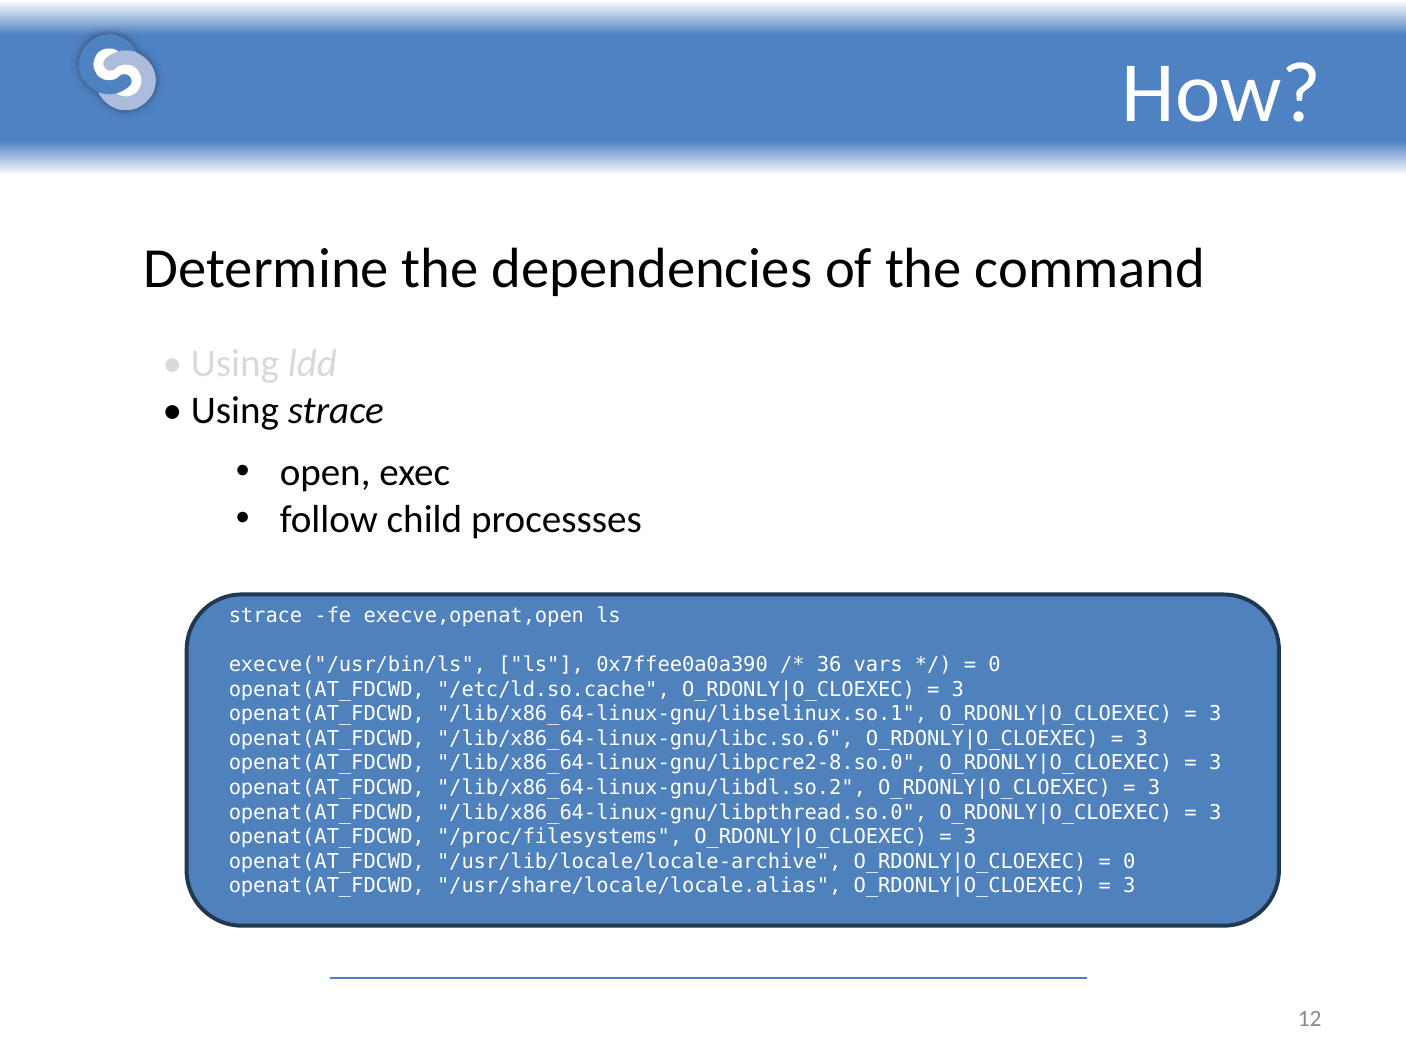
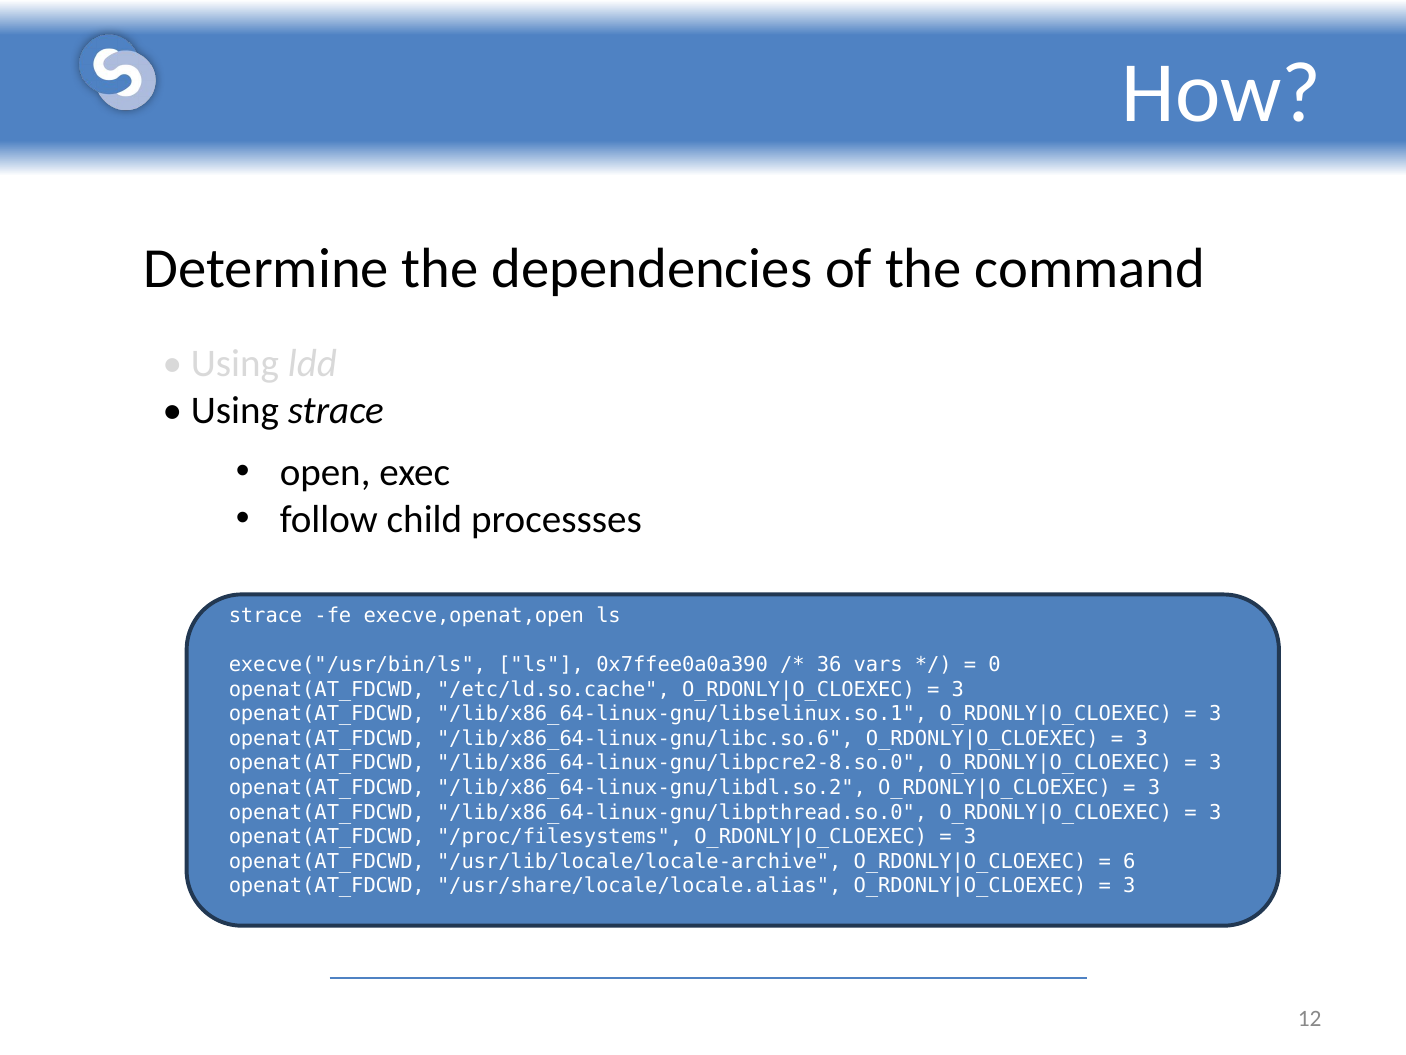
0: 0 -> 6 (1129, 861)
